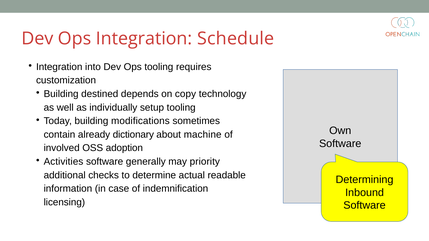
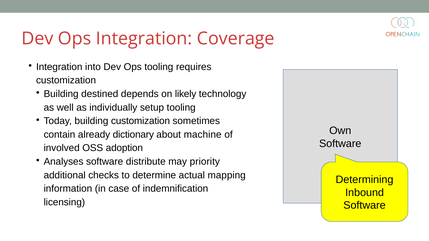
Schedule: Schedule -> Coverage (236, 39)
copy: copy -> likely (186, 94)
building modifications: modifications -> customization (141, 121)
Activities: Activities -> Analyses (64, 162)
generally: generally -> distribute (146, 162)
readable: readable -> mapping (227, 175)
